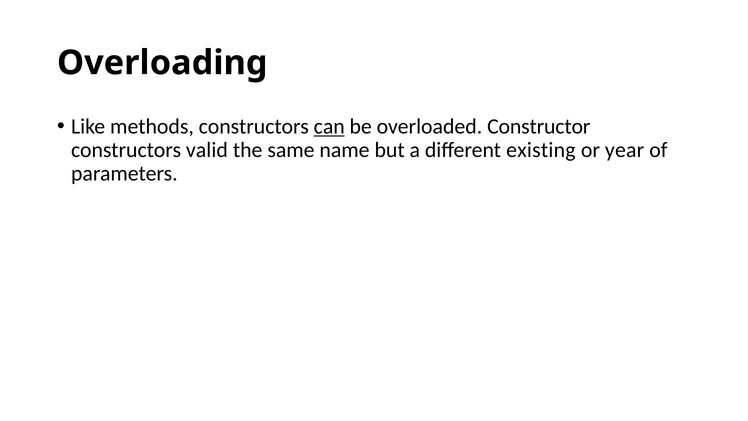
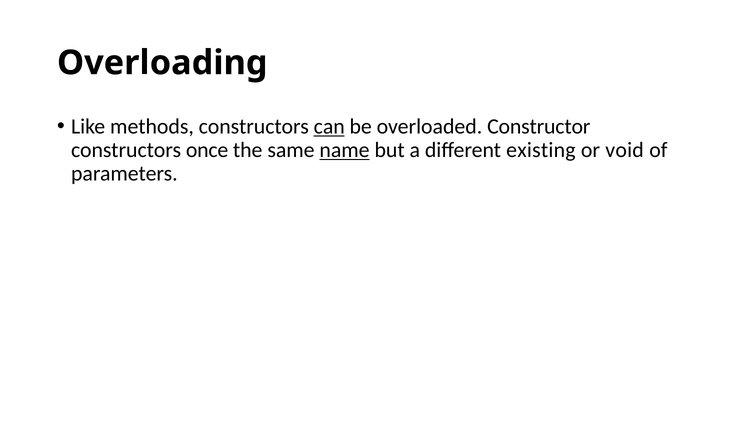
valid: valid -> once (207, 150)
name underline: none -> present (345, 150)
year: year -> void (625, 150)
